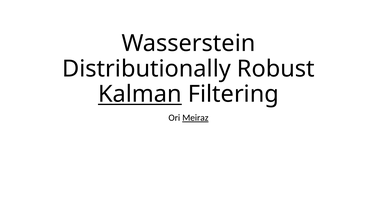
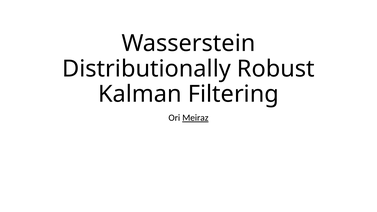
Kalman underline: present -> none (140, 94)
